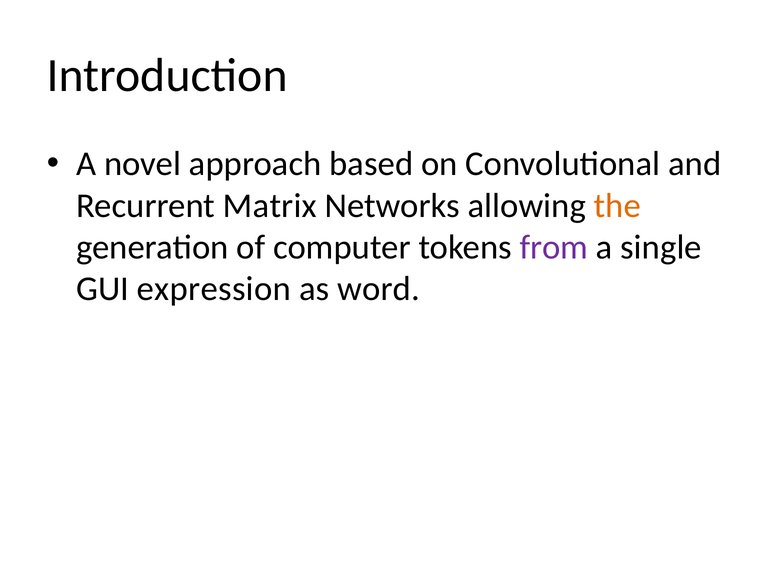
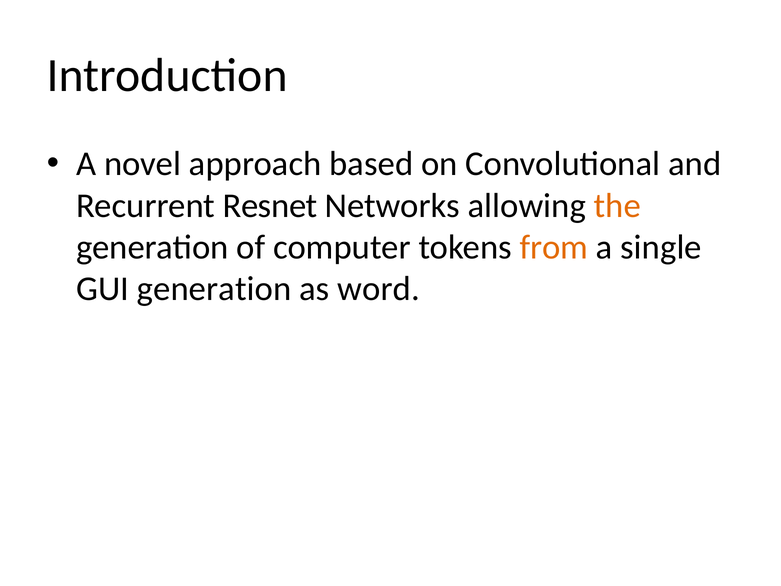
Matrix: Matrix -> Resnet (270, 206)
from colour: purple -> orange (554, 247)
GUI expression: expression -> generation (214, 289)
